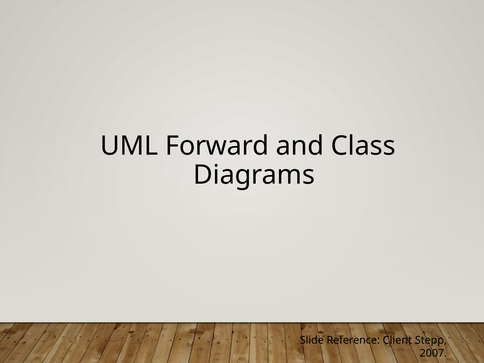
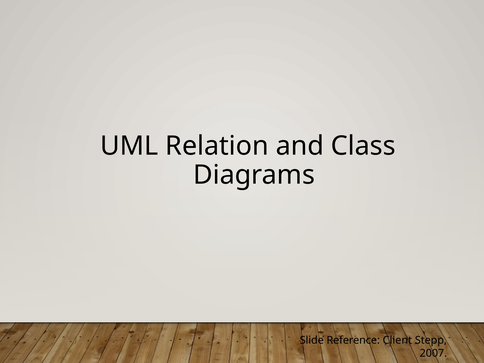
Forward: Forward -> Relation (217, 146)
